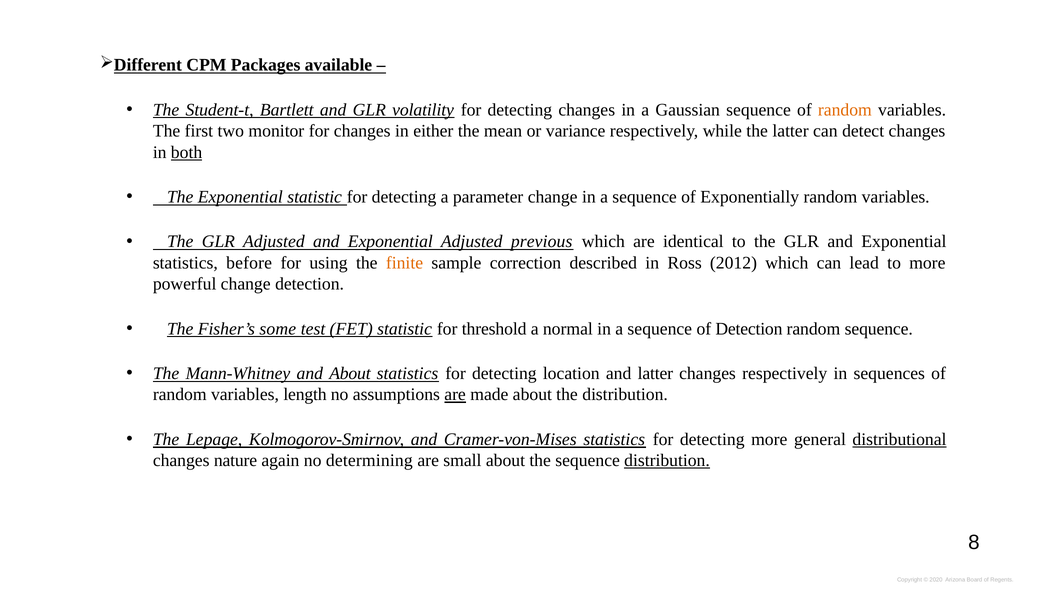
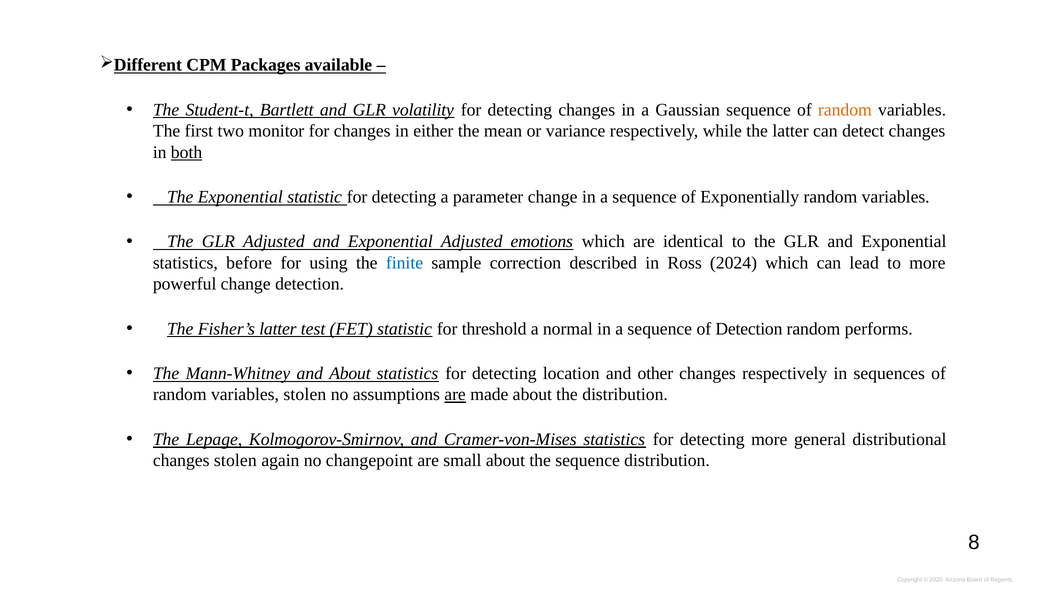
previous: previous -> emotions (542, 242)
finite colour: orange -> blue (404, 263)
2012: 2012 -> 2024 (733, 263)
Fisher’s some: some -> latter (278, 329)
random sequence: sequence -> performs (879, 329)
and latter: latter -> other (655, 373)
variables length: length -> stolen (305, 394)
distributional underline: present -> none (899, 439)
changes nature: nature -> stolen (235, 460)
determining: determining -> changepoint (369, 460)
distribution underline: present -> none (667, 460)
